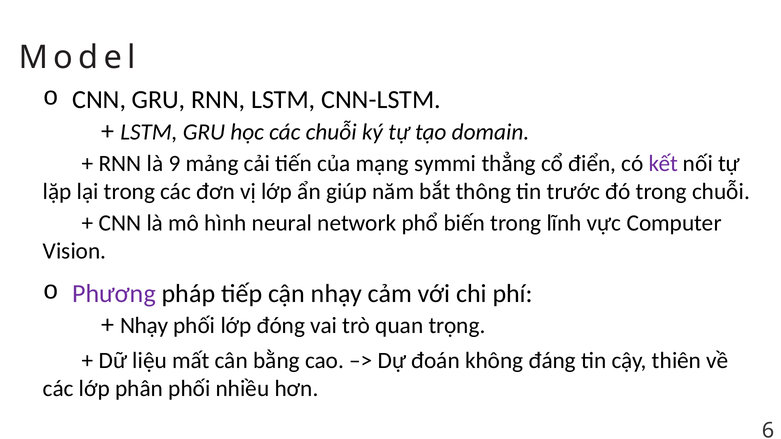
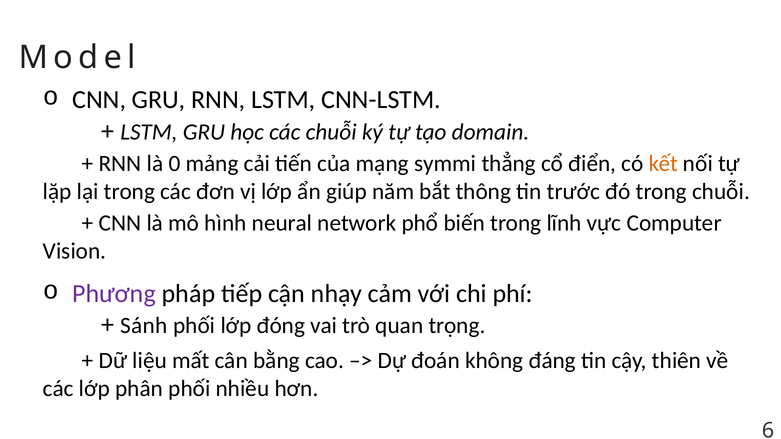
9: 9 -> 0 (174, 164)
kết colour: purple -> orange (663, 164)
Nhạy: Nhạy -> Sánh (144, 326)
